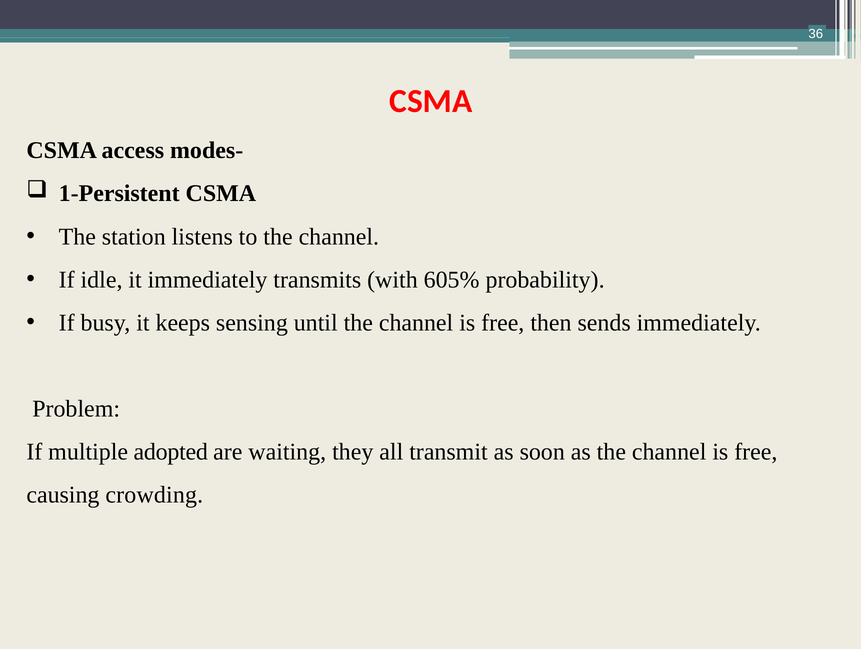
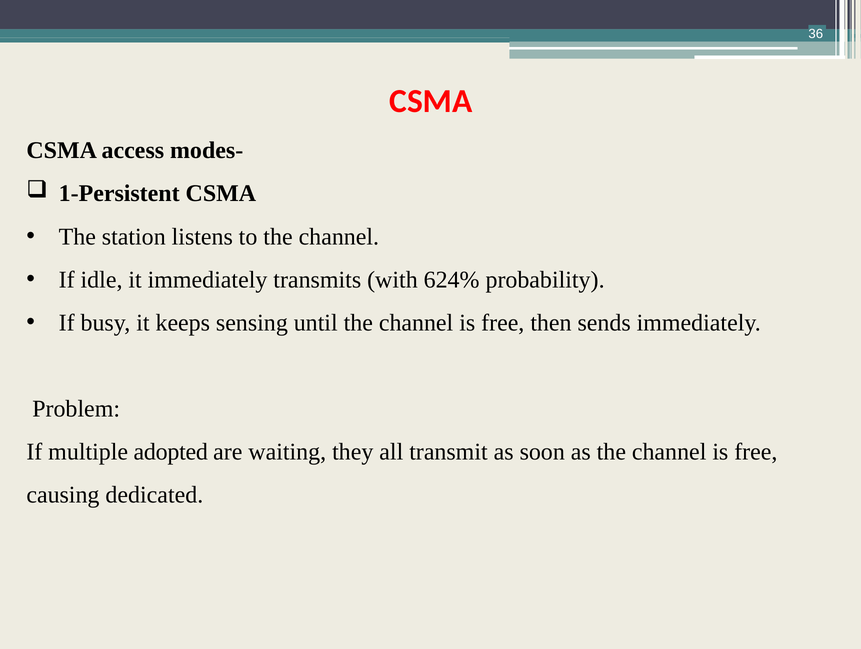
605%: 605% -> 624% (452, 280)
crowding: crowding -> dedicated (154, 495)
